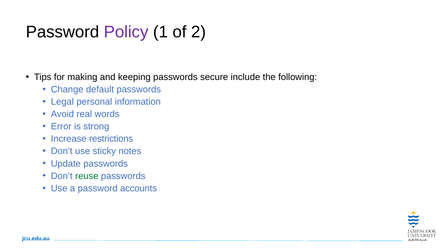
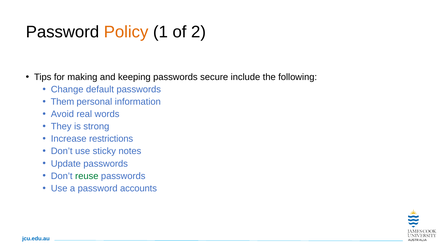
Policy colour: purple -> orange (126, 32)
Legal: Legal -> Them (62, 102)
Error: Error -> They (61, 126)
